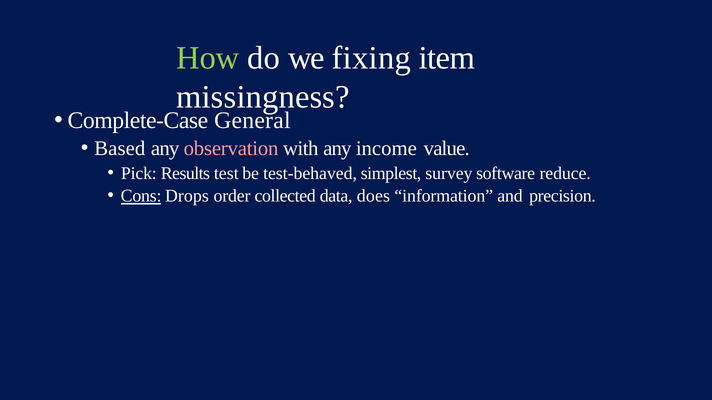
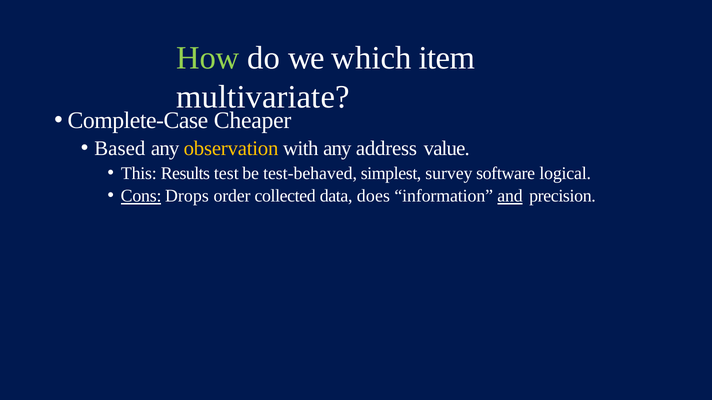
fixing: fixing -> which (371, 58)
missingness: missingness -> multivariate (263, 97)
General: General -> Cheaper (253, 121)
observation colour: pink -> yellow (231, 149)
income: income -> address (386, 149)
Pick: Pick -> This (139, 173)
reduce: reduce -> logical (565, 173)
and underline: none -> present (510, 196)
